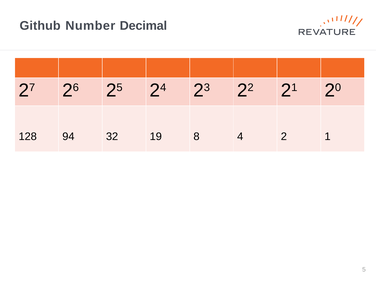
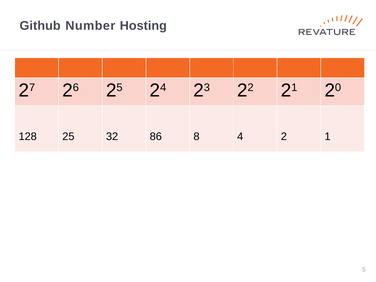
Decimal: Decimal -> Hosting (143, 26)
128 94: 94 -> 25 (68, 137)
19: 19 -> 86 (156, 137)
